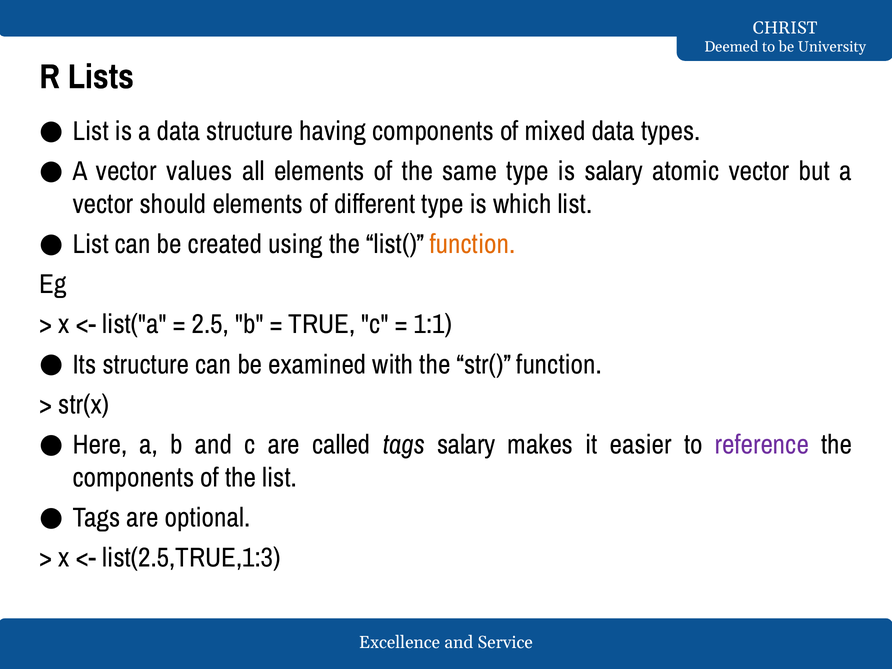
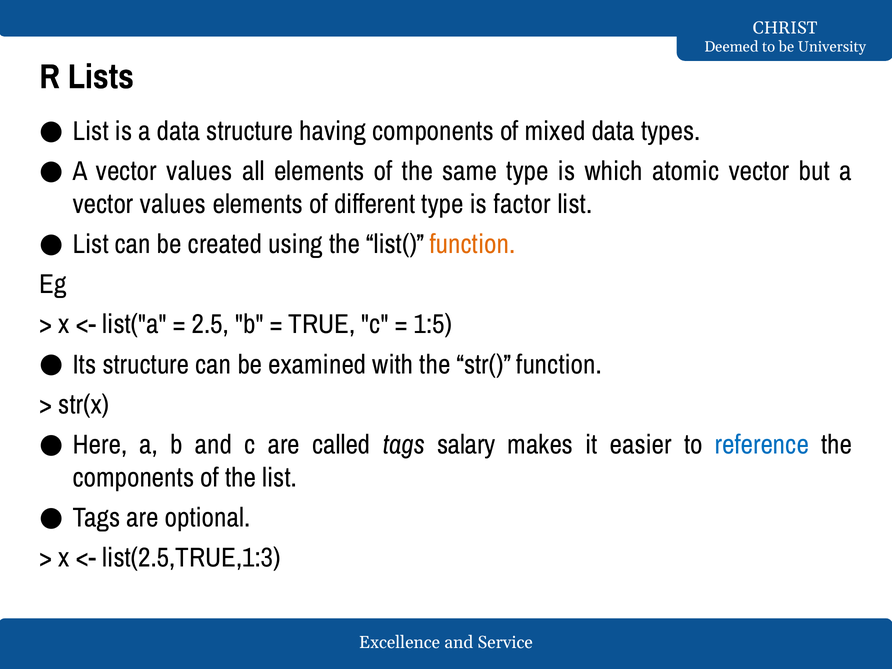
is salary: salary -> which (614, 171)
should: should -> values (173, 204)
which: which -> factor (522, 204)
1:1: 1:1 -> 1:5 (433, 324)
reference colour: purple -> blue (762, 445)
